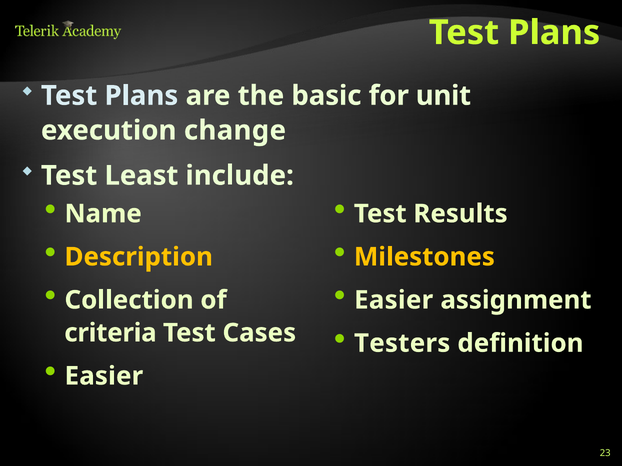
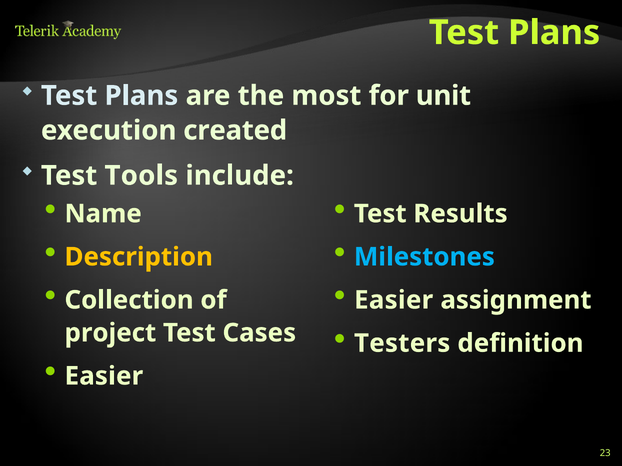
basic: basic -> most (326, 96)
change: change -> created (235, 131)
Least: Least -> Tools (141, 176)
Milestones colour: yellow -> light blue (424, 257)
criteria: criteria -> project (110, 333)
